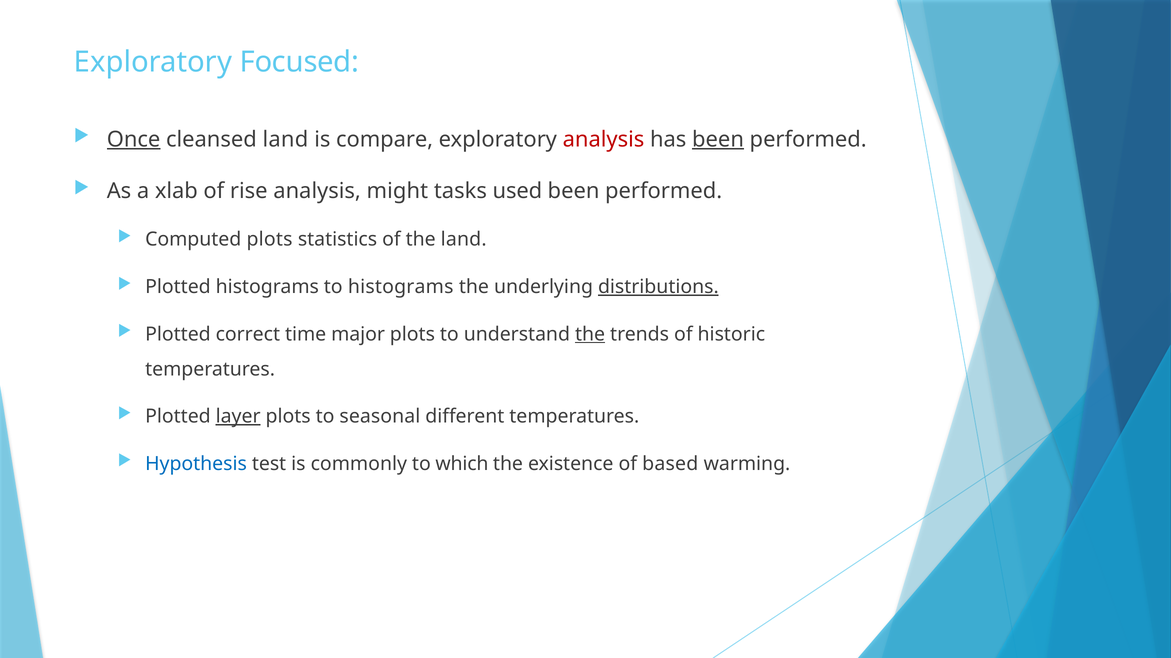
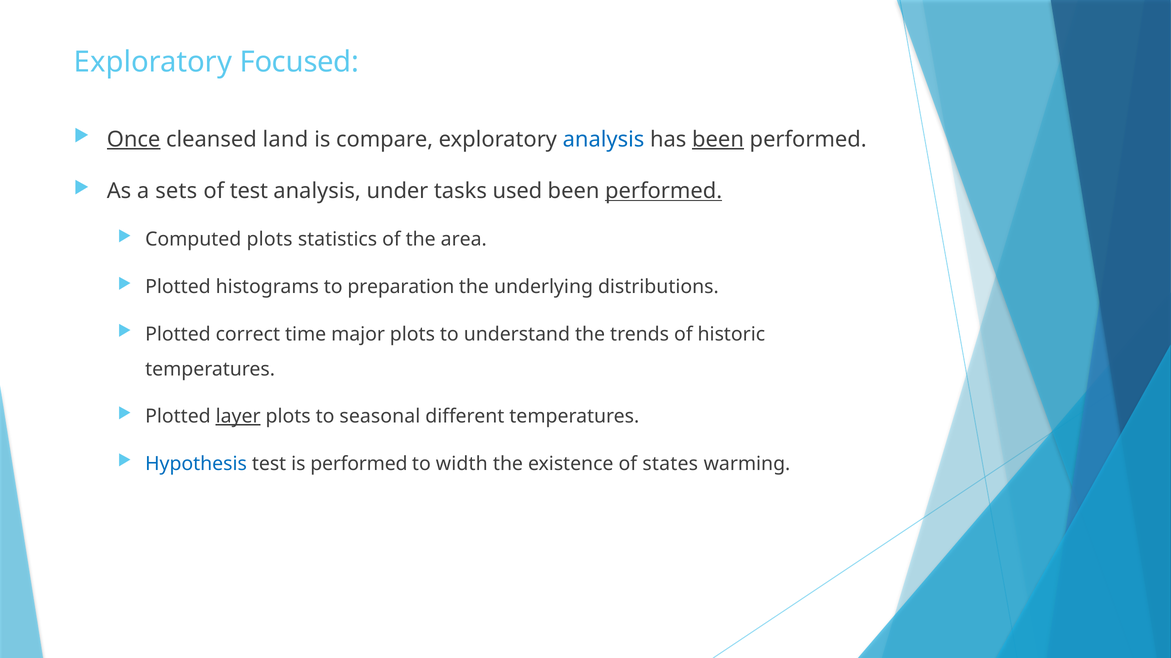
analysis colour: red -> blue (604, 139)
xlab: xlab -> sets (176, 191)
of rise: rise -> test (249, 191)
might: might -> under (397, 191)
performed underline: none -> present (664, 191)
the land: land -> area (464, 240)
to histograms: histograms -> preparation (401, 287)
distributions underline: present -> none (658, 287)
the underline: present -> none (590, 334)
is commonly: commonly -> performed (359, 464)
which: which -> width (462, 464)
based: based -> states (670, 464)
